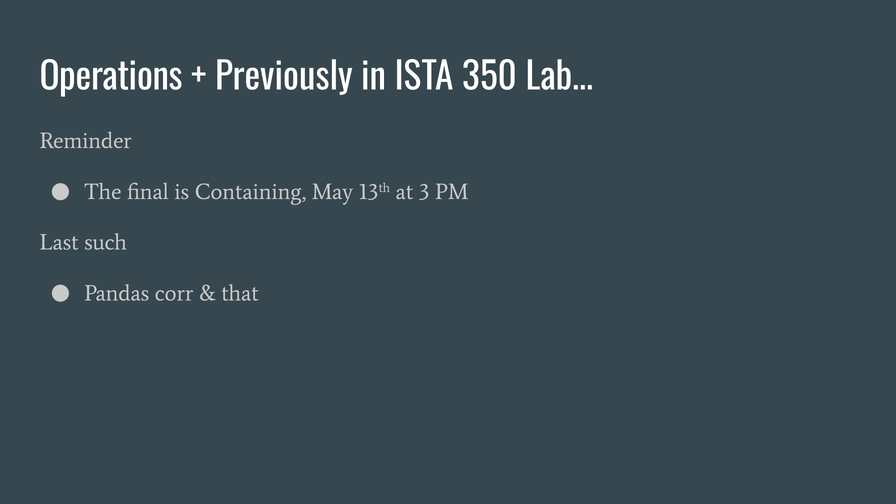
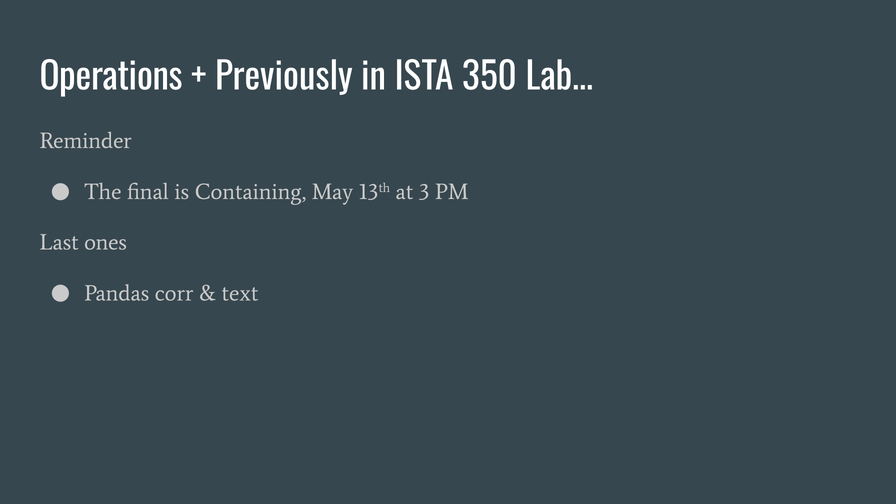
such: such -> ones (106, 243)
that: that -> text (240, 293)
